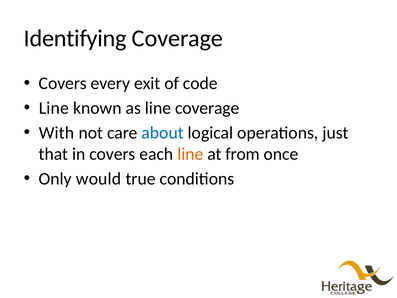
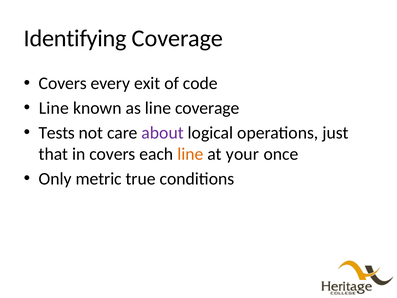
With: With -> Tests (57, 133)
about colour: blue -> purple (163, 133)
from: from -> your (242, 154)
would: would -> metric (99, 179)
